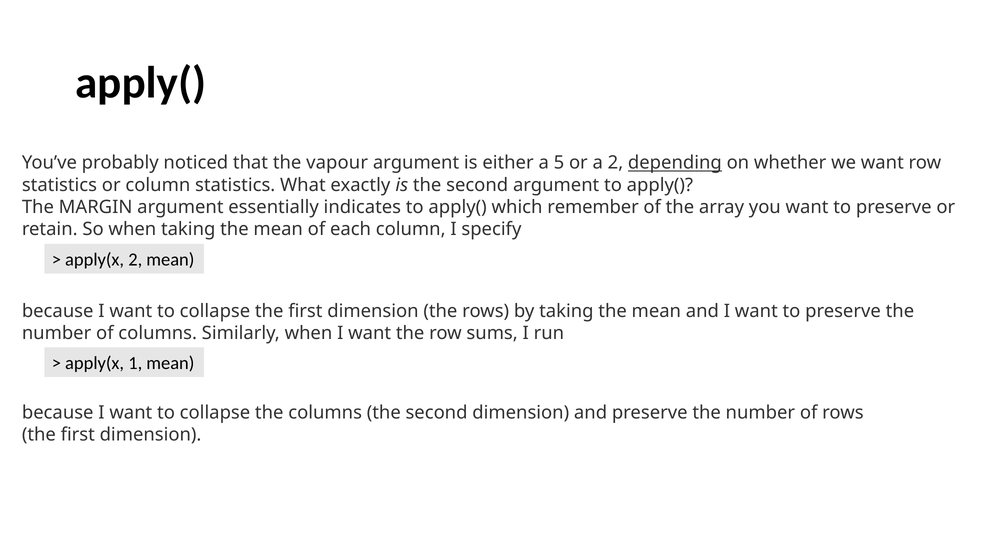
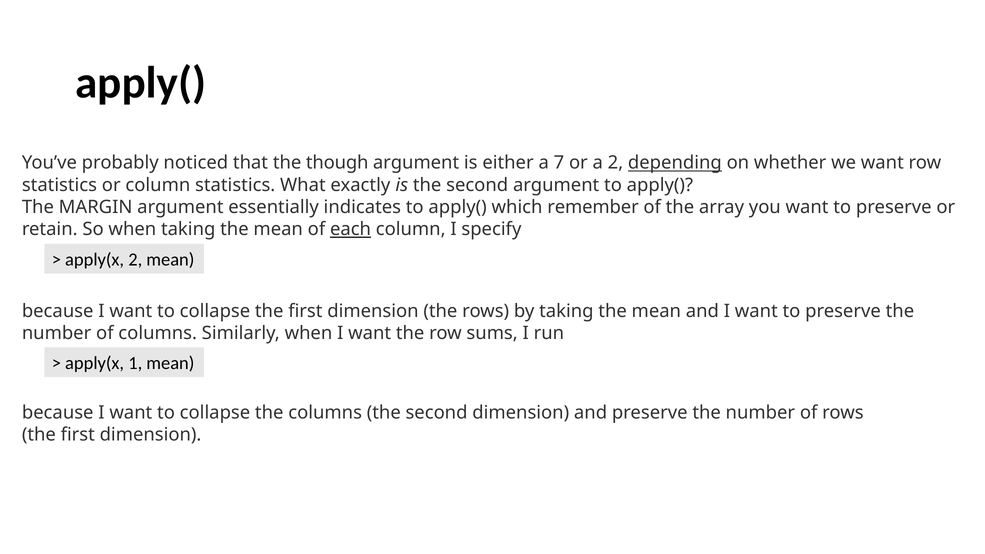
vapour: vapour -> though (337, 163)
5: 5 -> 7 (559, 163)
each underline: none -> present (351, 229)
